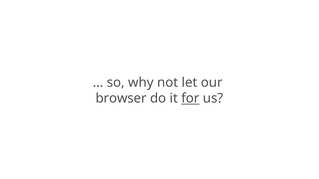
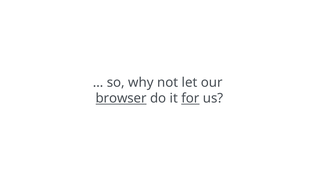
browser underline: none -> present (121, 99)
